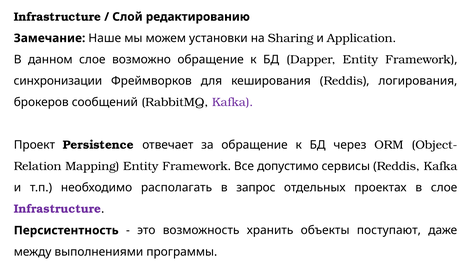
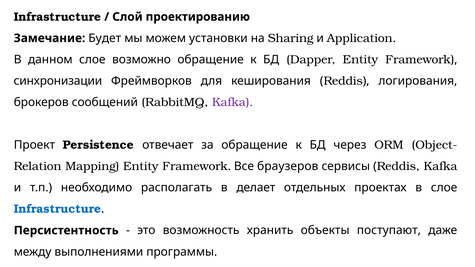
редактированию: редактированию -> проектированию (198, 17)
Наше: Наше -> Будет (105, 38)
допустимо: допустимо -> браузеров (288, 166)
запрос: запрос -> делает (256, 188)
Infrastructure colour: purple -> blue (57, 209)
